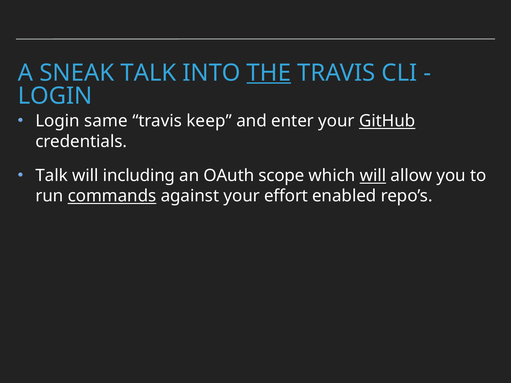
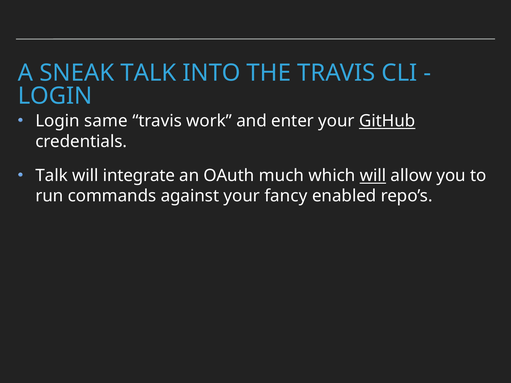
THE underline: present -> none (269, 73)
keep: keep -> work (209, 121)
including: including -> integrate (139, 176)
scope: scope -> much (281, 176)
commands underline: present -> none (112, 196)
effort: effort -> fancy (286, 196)
